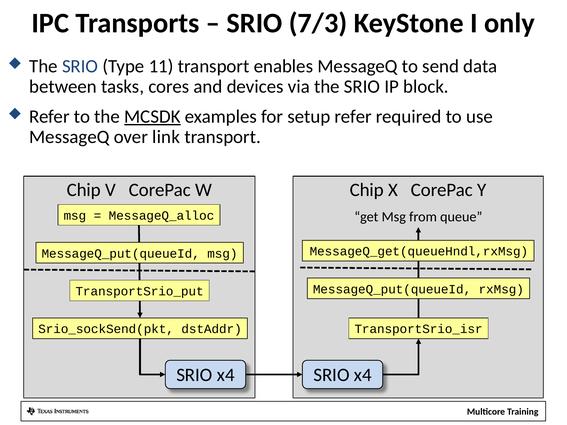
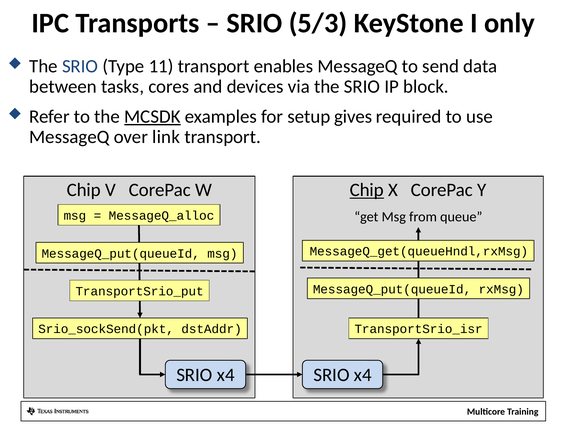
7/3: 7/3 -> 5/3 (318, 23)
setup refer: refer -> gives (353, 117)
Chip underline: none -> present (367, 190)
